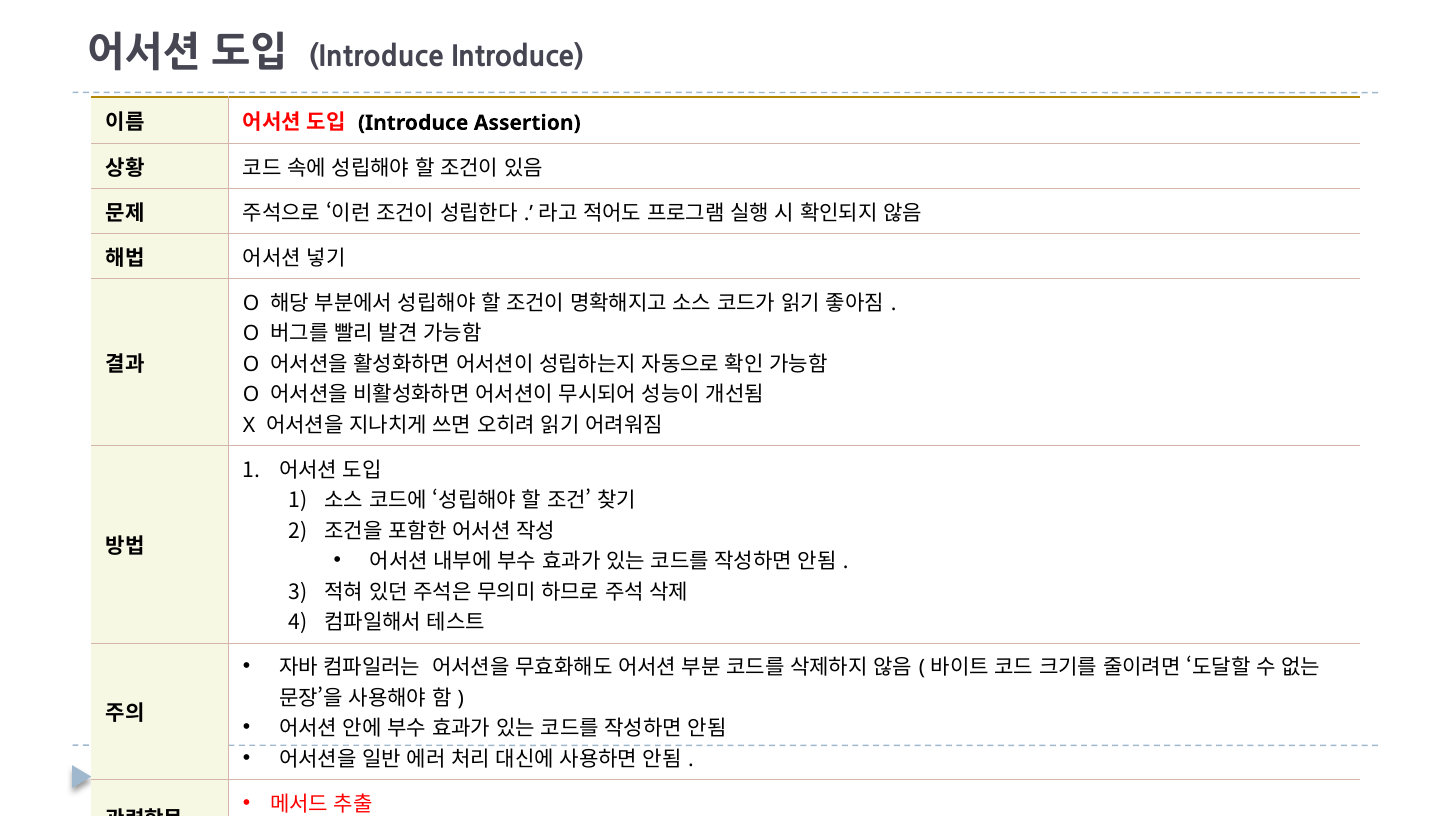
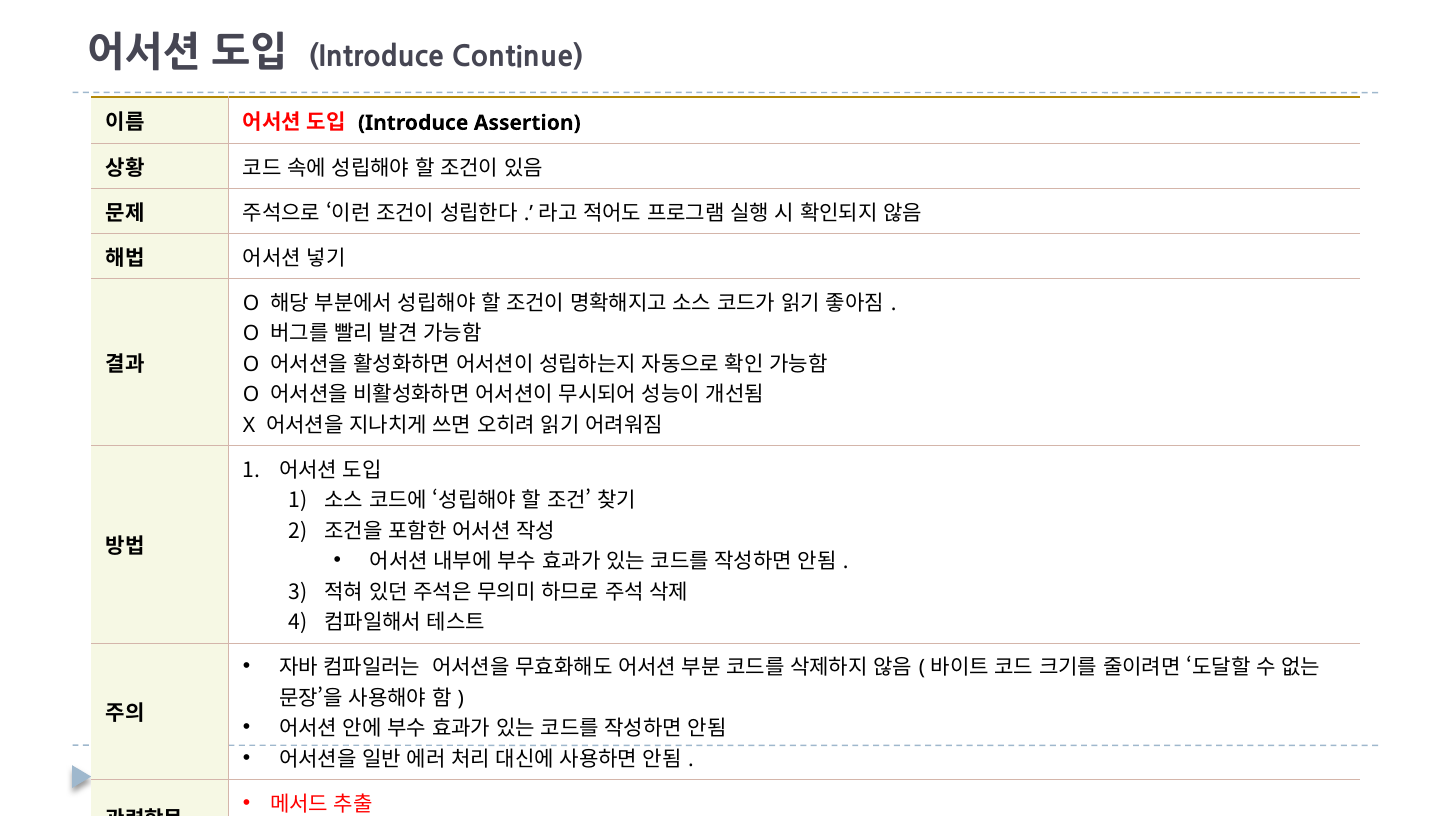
Introduce Introduce: Introduce -> Continue (518, 57)
